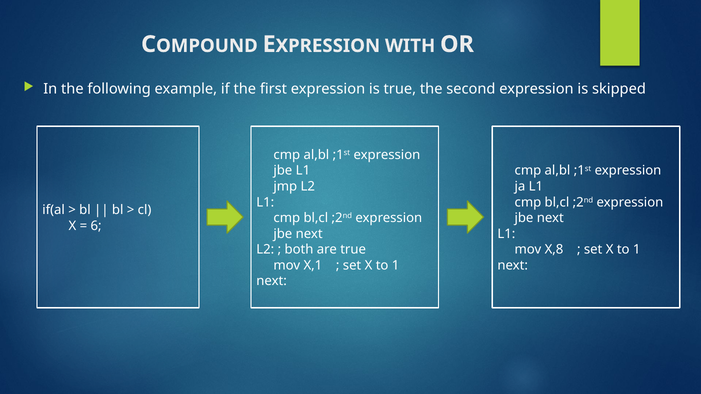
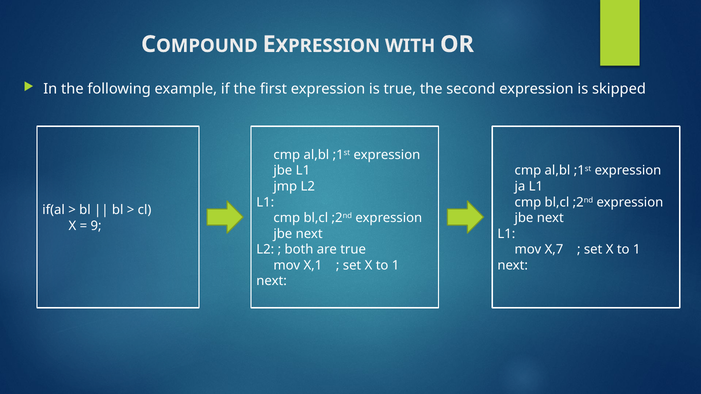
6: 6 -> 9 (96, 226)
X,8: X,8 -> X,7 (554, 250)
